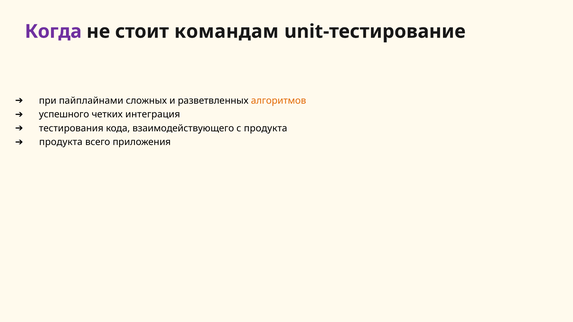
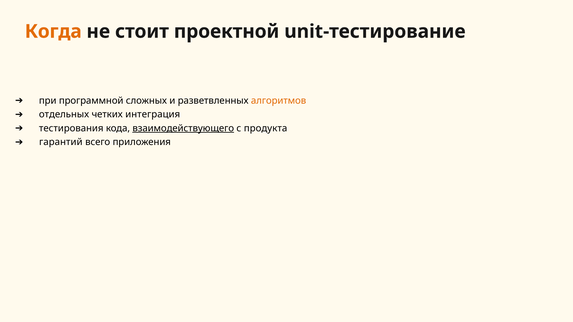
Когда colour: purple -> orange (53, 32)
командам: командам -> проектной (227, 32)
пайплайнами: пайплайнами -> программной (91, 101)
успешного: успешного -> отдельных (64, 115)
взаимодействующего underline: none -> present (183, 128)
продукта: продукта -> гарантий (61, 142)
